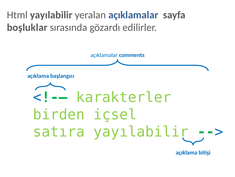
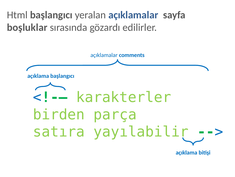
Html yayılabilir: yayılabilir -> başlangıcı (51, 15)
içsel: içsel -> parça (115, 114)
